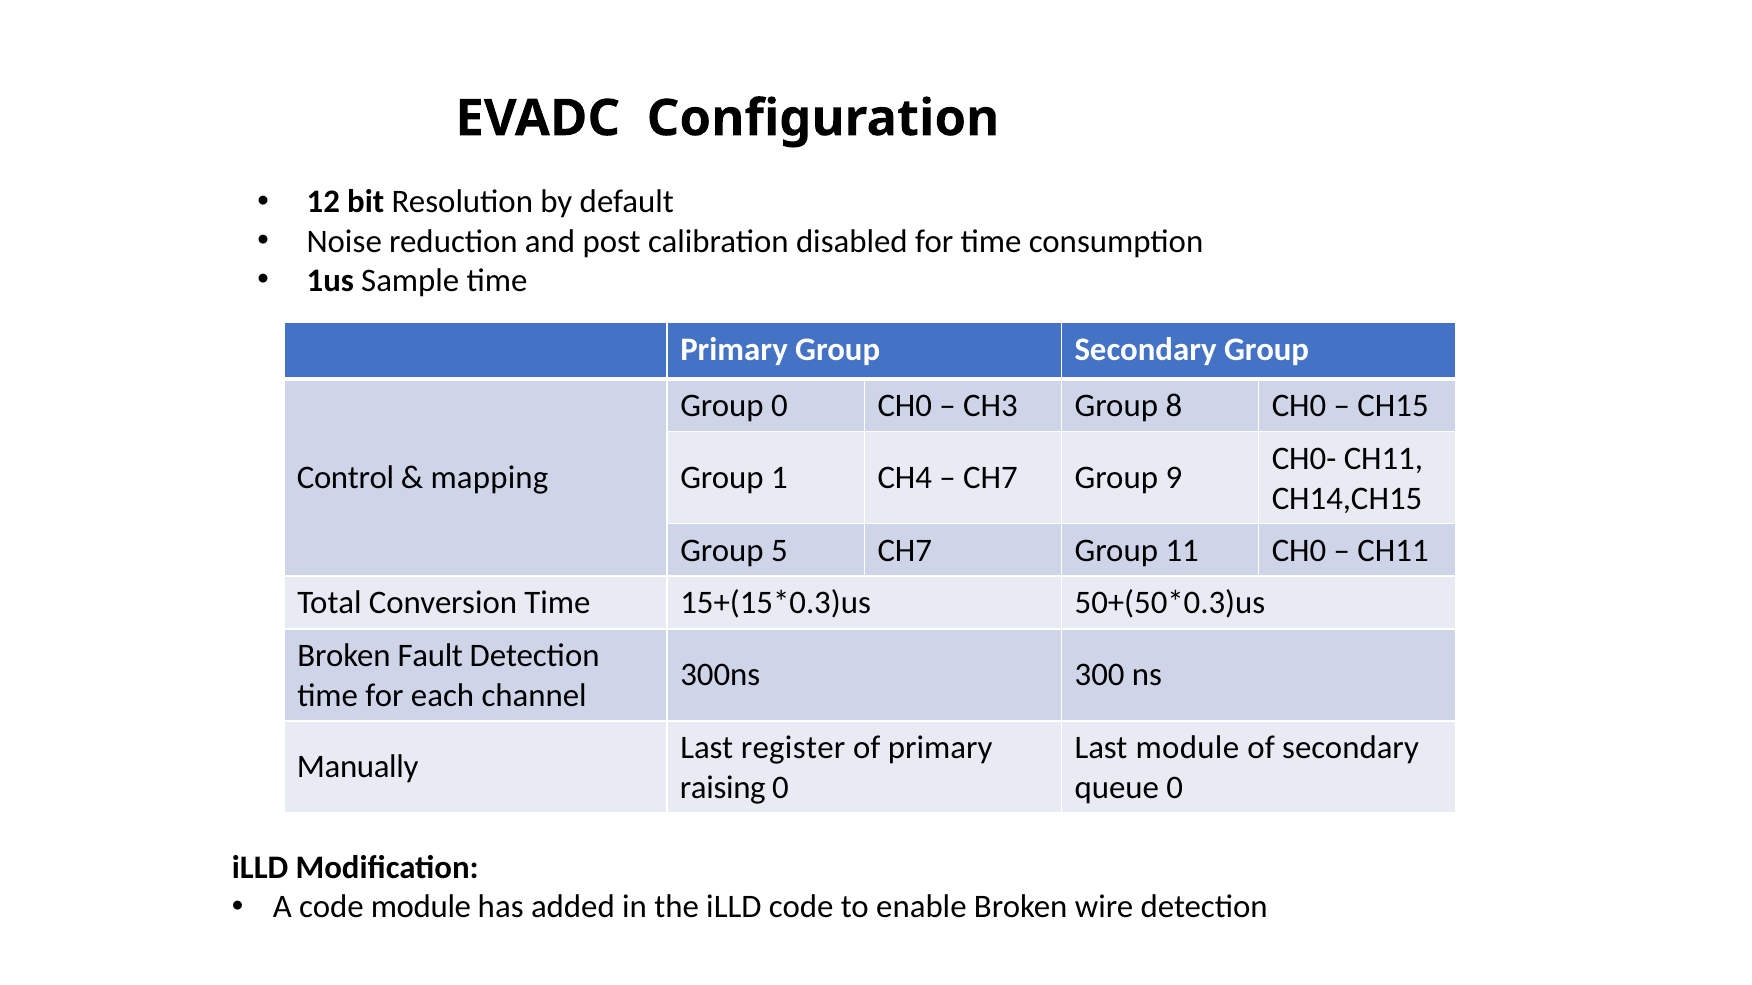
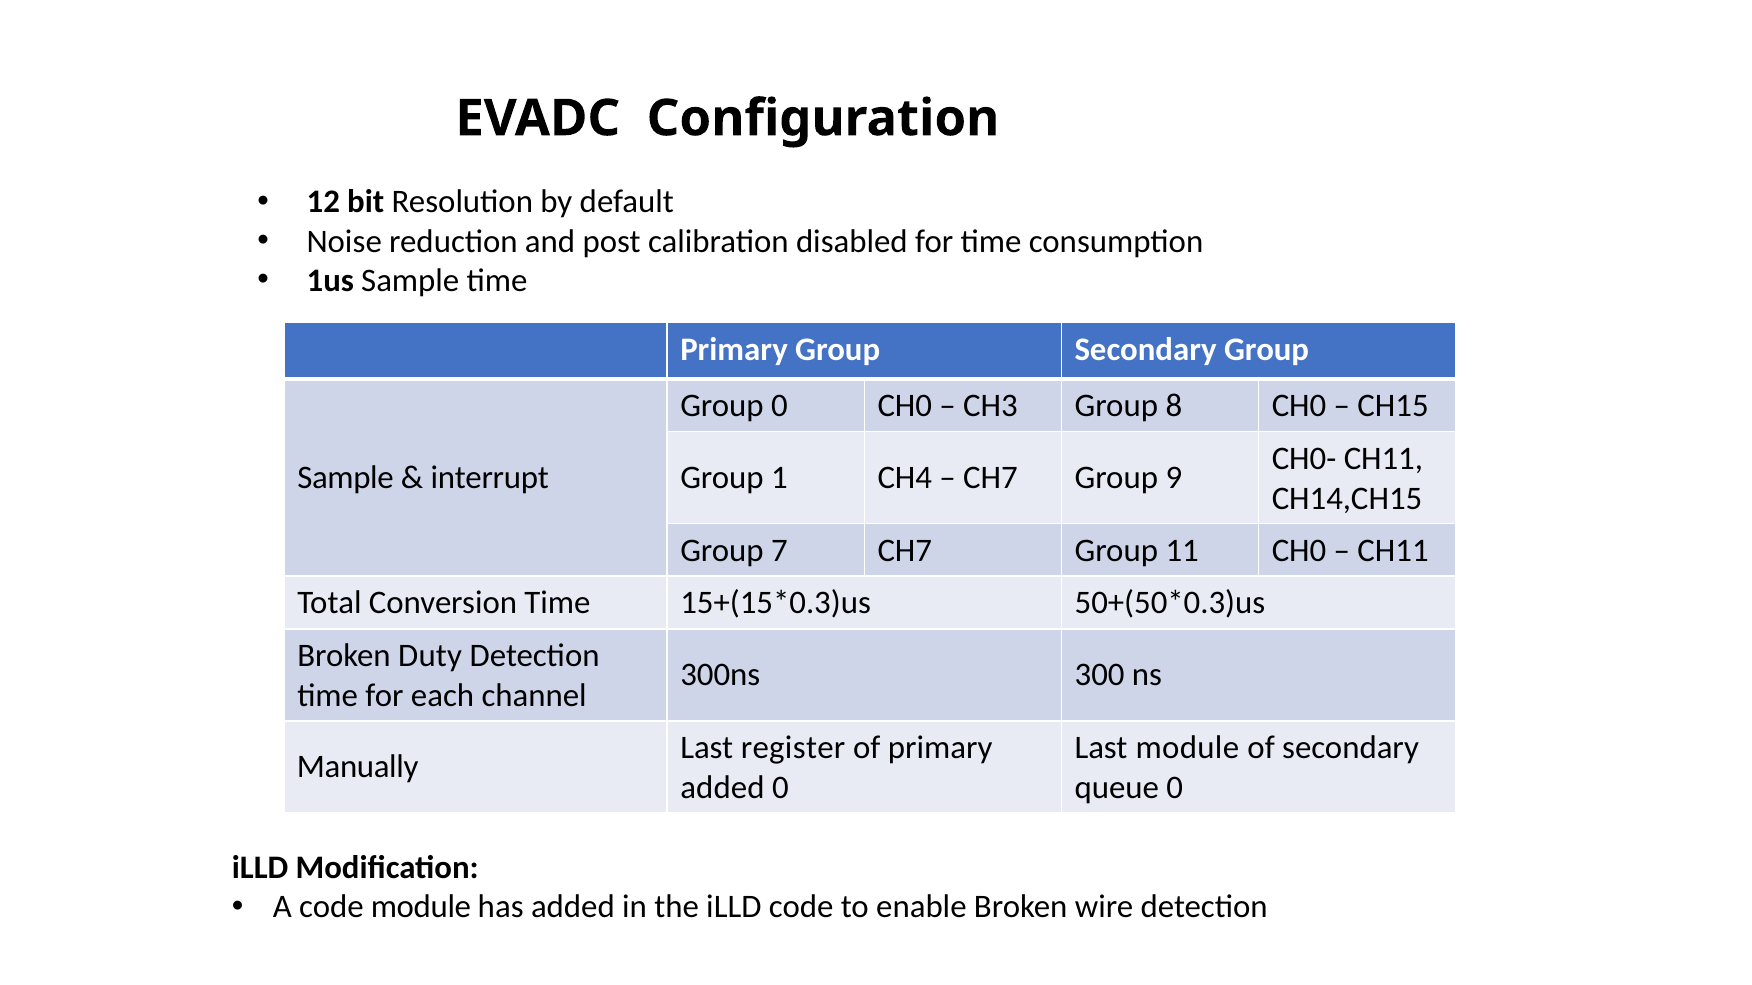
Control: Control -> Sample (345, 478)
mapping: mapping -> interrupt (490, 478)
5: 5 -> 7 (780, 551)
Fault: Fault -> Duty (430, 656)
raising: raising -> added (723, 788)
